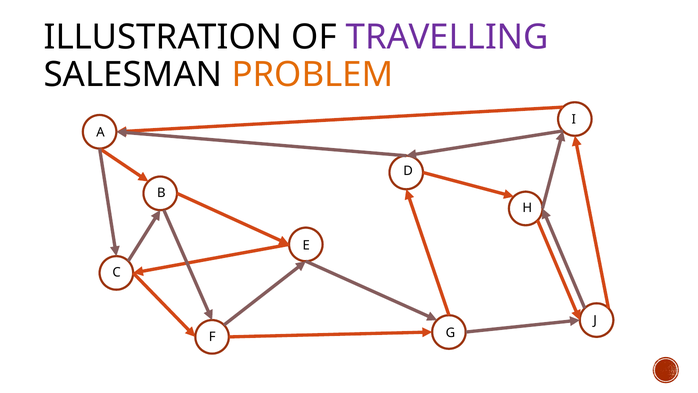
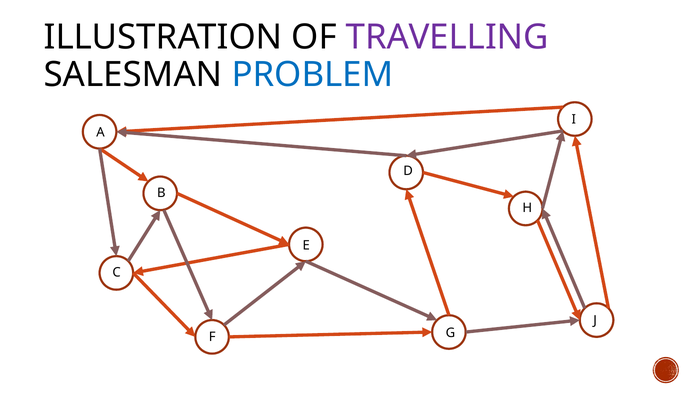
PROBLEM colour: orange -> blue (313, 75)
